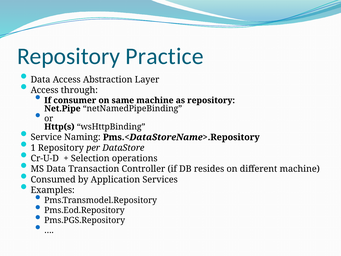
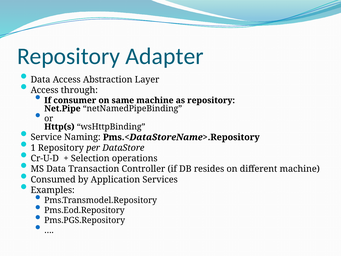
Practice: Practice -> Adapter (165, 56)
